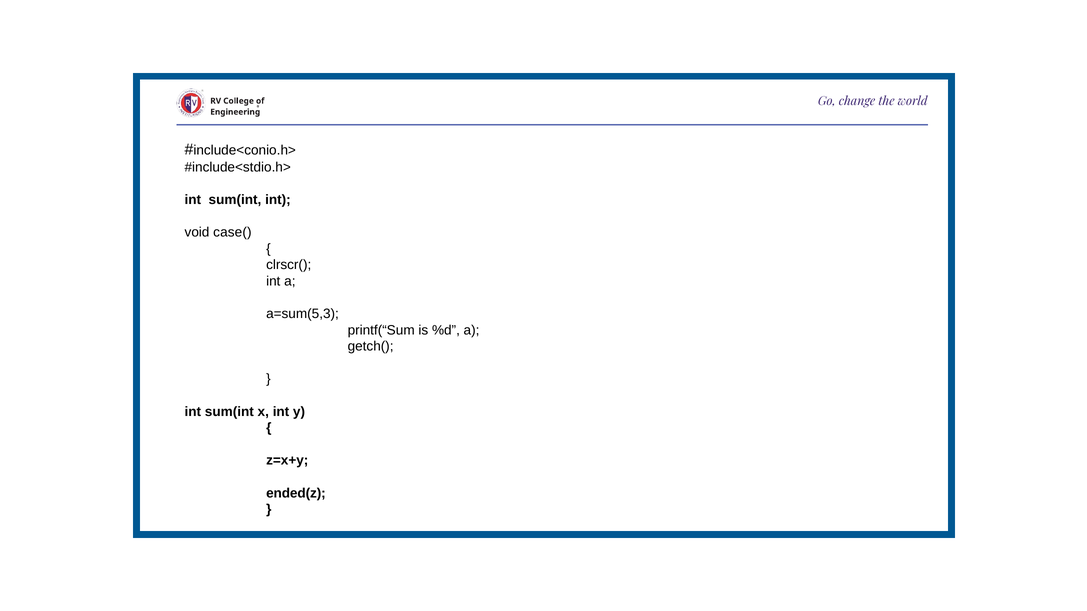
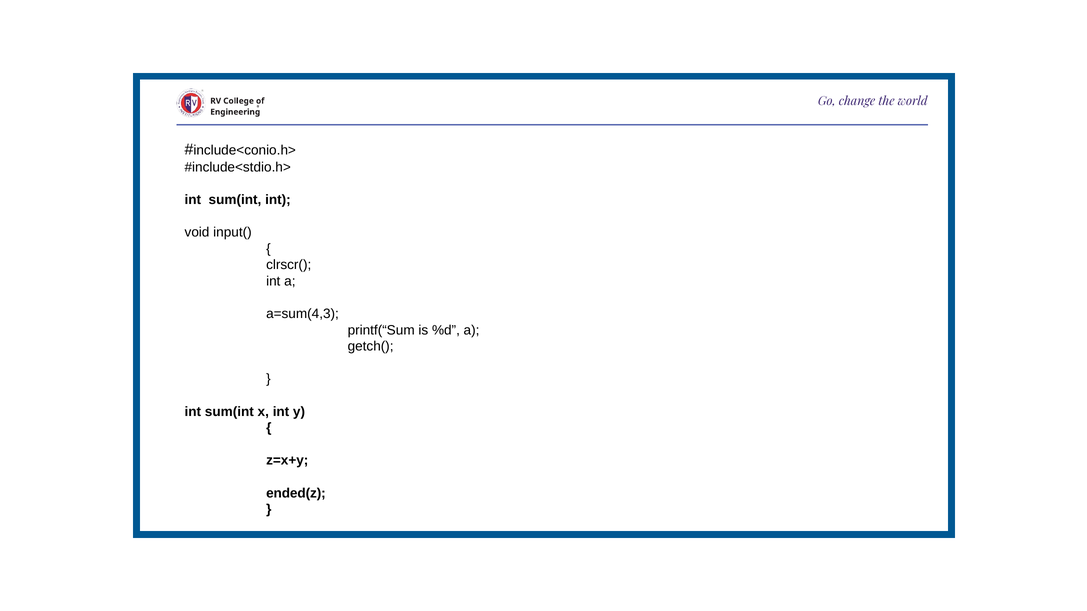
case(: case( -> input( (232, 233)
a=sum(5,3: a=sum(5,3 -> a=sum(4,3 (302, 314)
